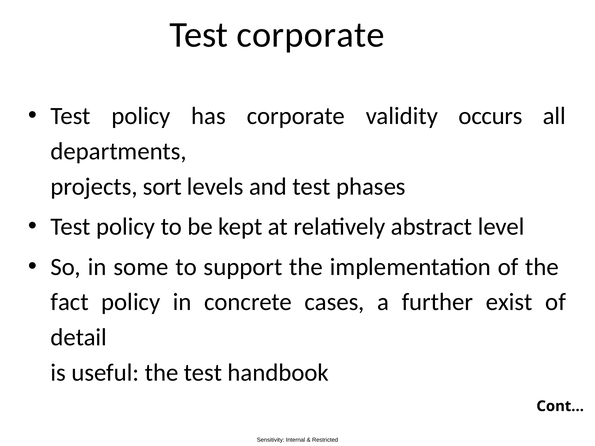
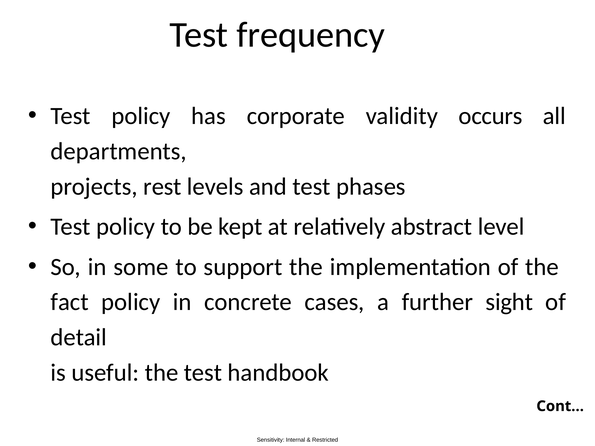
Test corporate: corporate -> frequency (311, 35)
sort: sort -> rest (162, 187)
exist: exist -> sight (509, 302)
